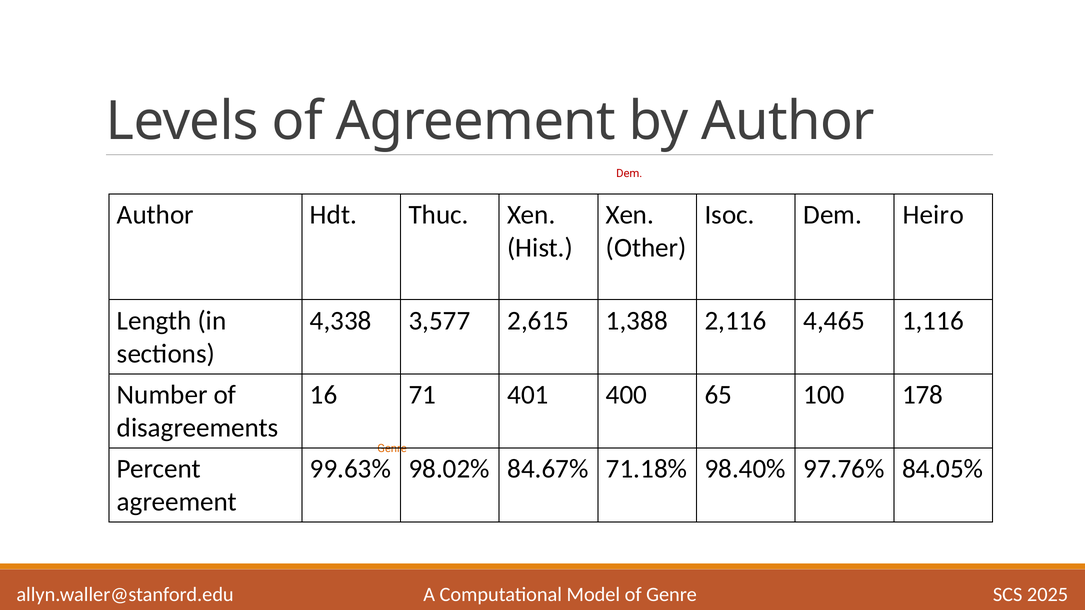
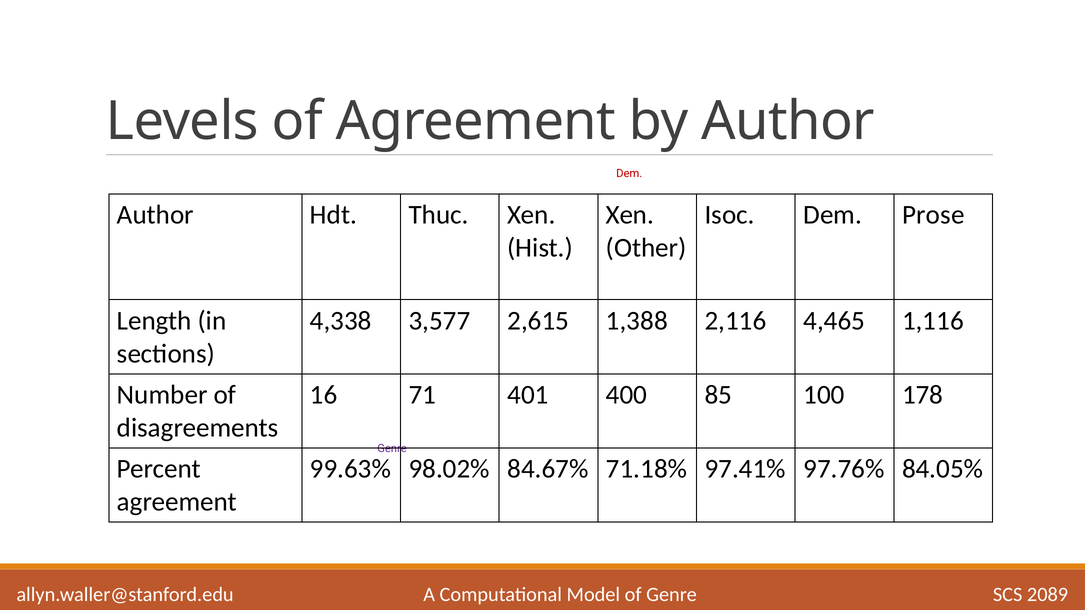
Heiro: Heiro -> Prose (933, 215)
65: 65 -> 85 (718, 395)
Genre colour: orange -> purple (392, 449)
98.40%: 98.40% -> 97.41% (745, 469)
2025: 2025 -> 2089 (1048, 595)
